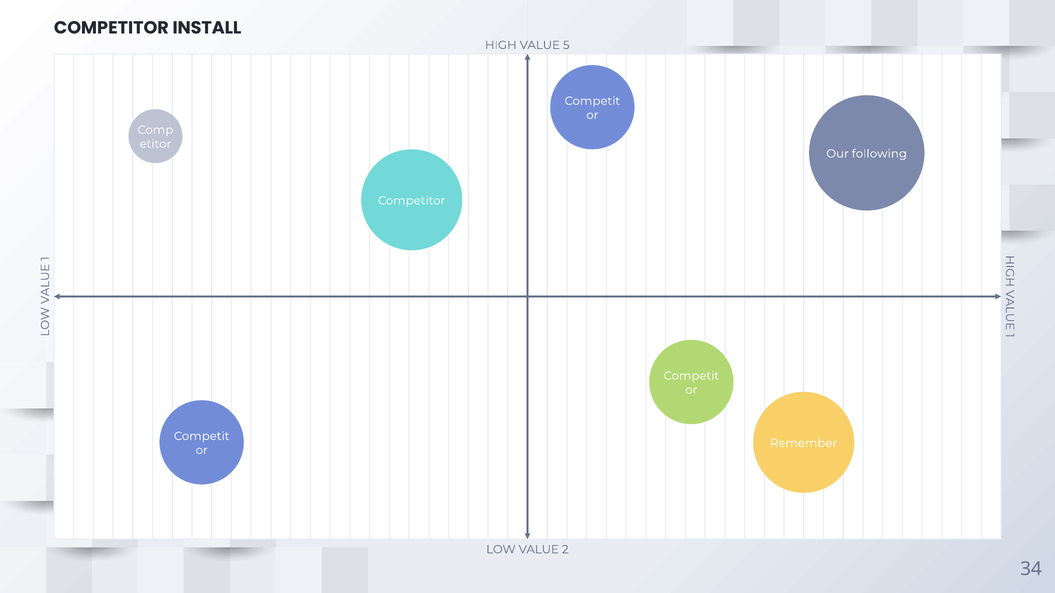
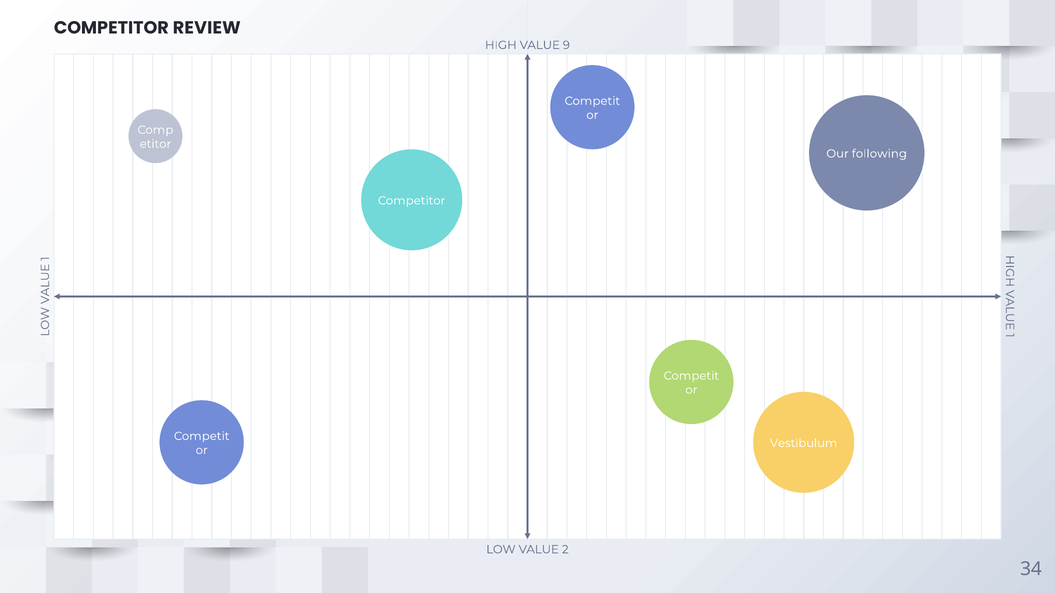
INSTALL: INSTALL -> REVIEW (207, 28)
5: 5 -> 9 (566, 45)
Remember: Remember -> Vestibulum (804, 443)
